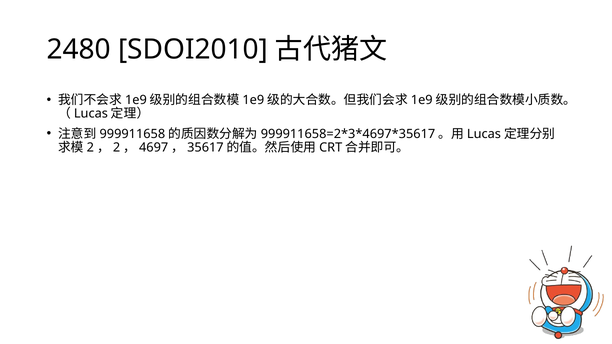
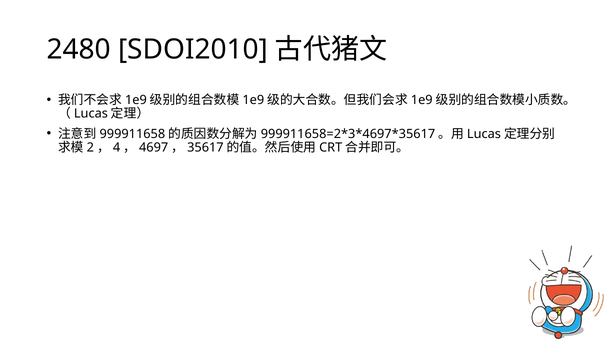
2: 2 -> 4 (117, 148)
